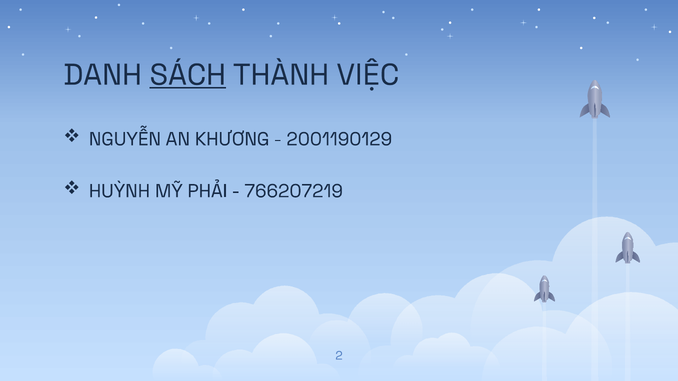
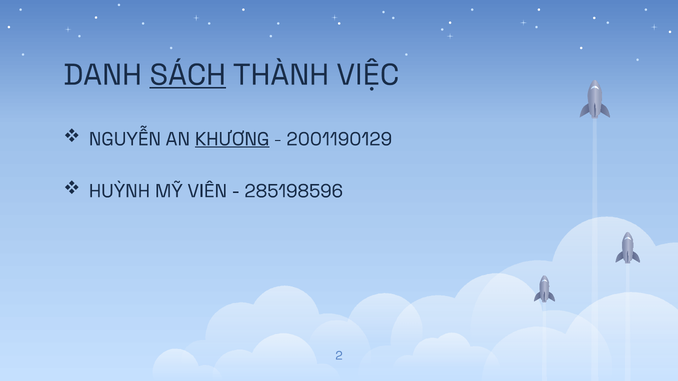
KHƯƠNG underline: none -> present (232, 139)
PHẢI: PHẢI -> VIÊN (207, 191)
766207219: 766207219 -> 285198596 (294, 191)
